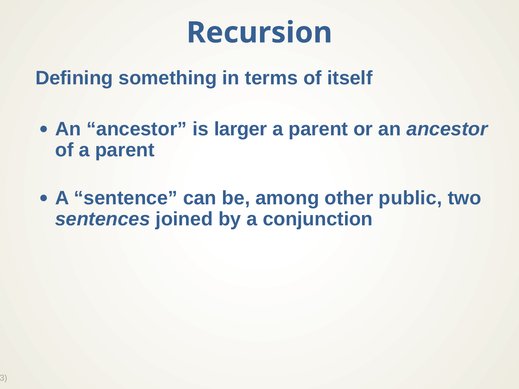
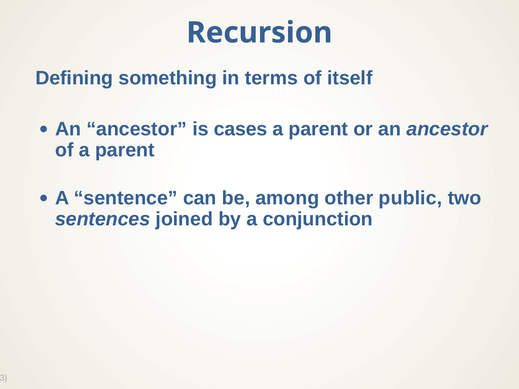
larger: larger -> cases (241, 129)
